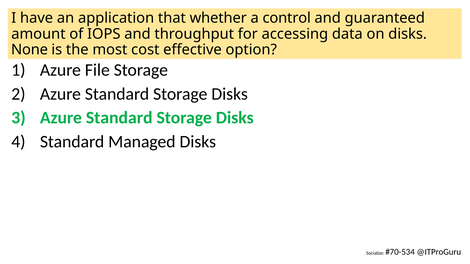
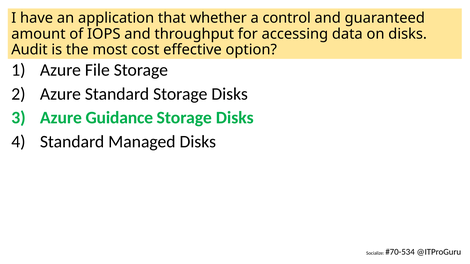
None: None -> Audit (29, 50)
Standard: Standard -> Guidance (119, 118)
